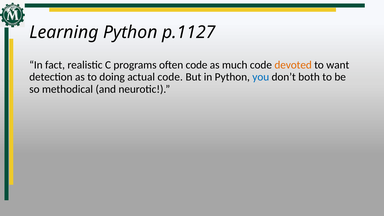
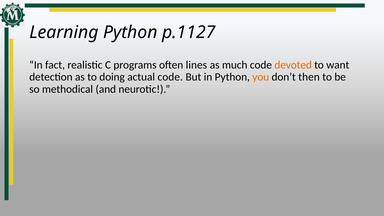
often code: code -> lines (196, 65)
you colour: blue -> orange (261, 77)
both: both -> then (309, 77)
